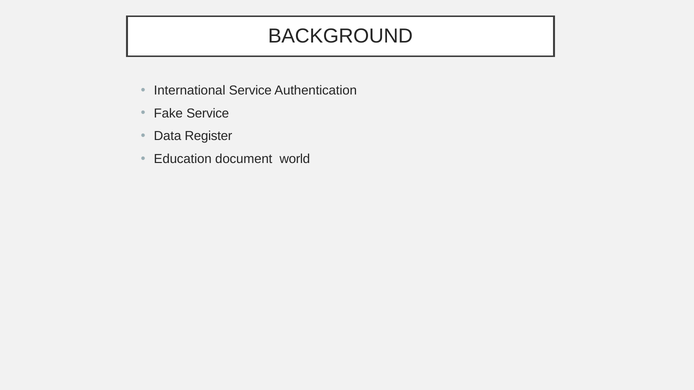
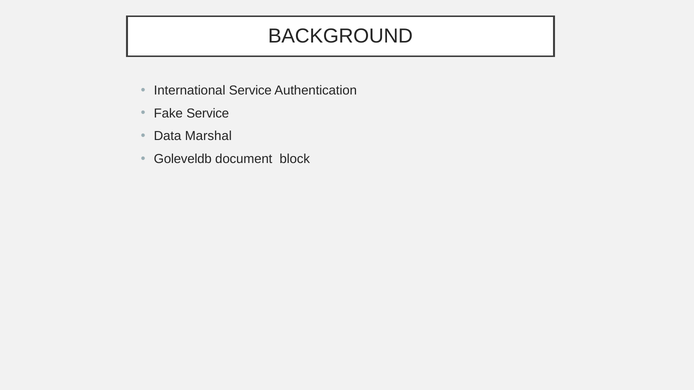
Register: Register -> Marshal (208, 136)
Education: Education -> Goleveldb (183, 159)
world: world -> block (295, 159)
